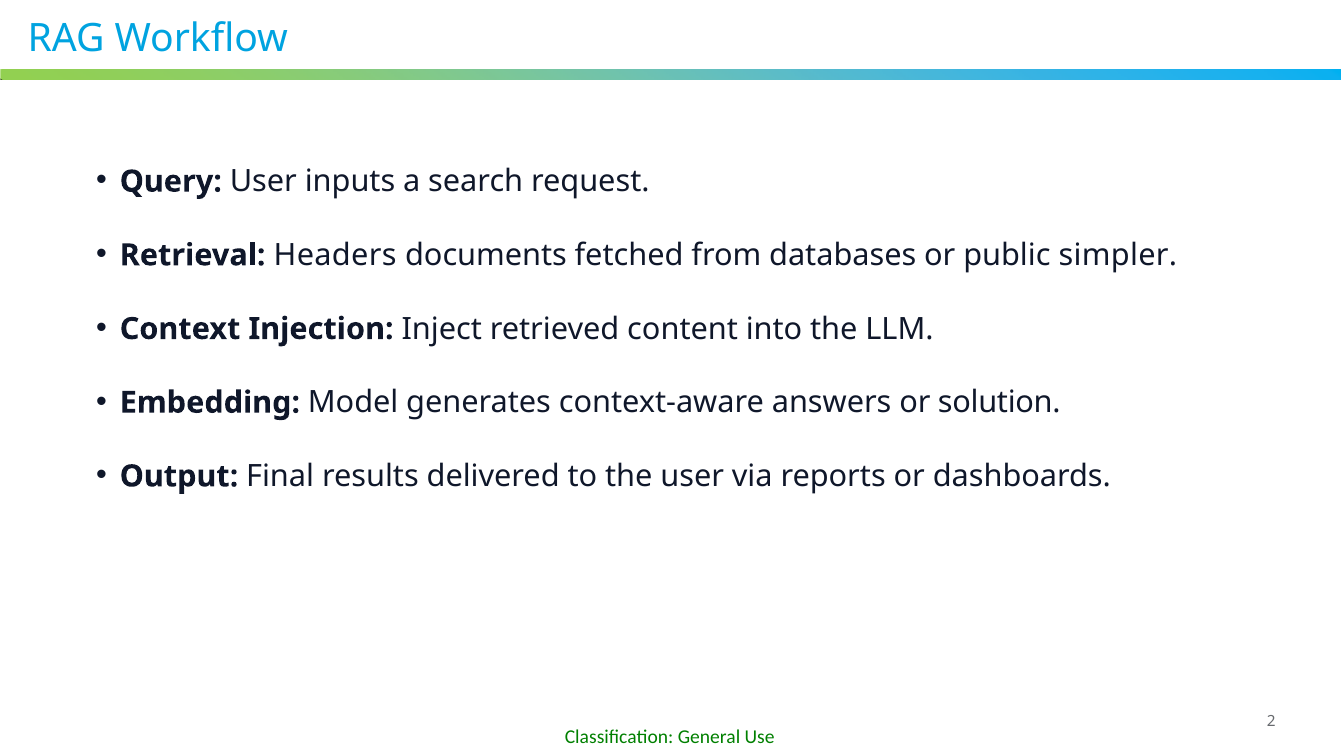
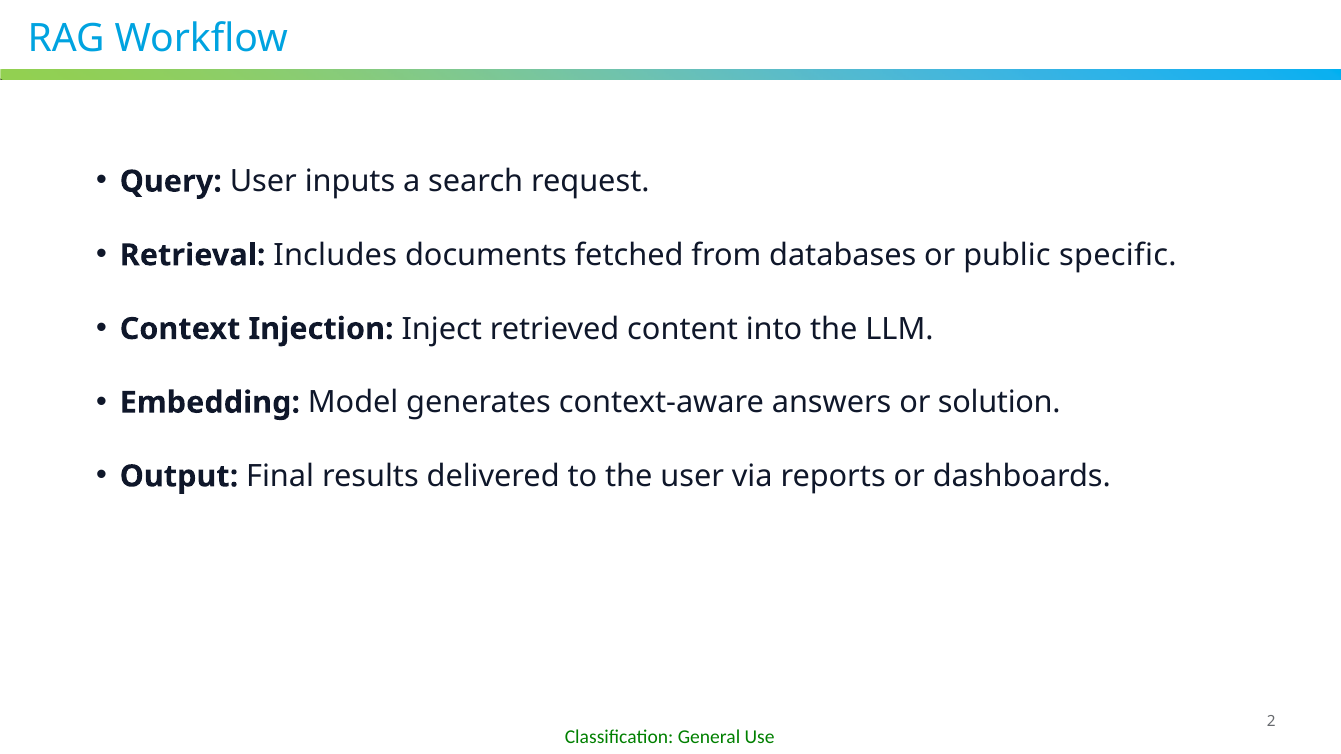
Headers: Headers -> Includes (335, 255)
simpler: simpler -> specific (1118, 255)
